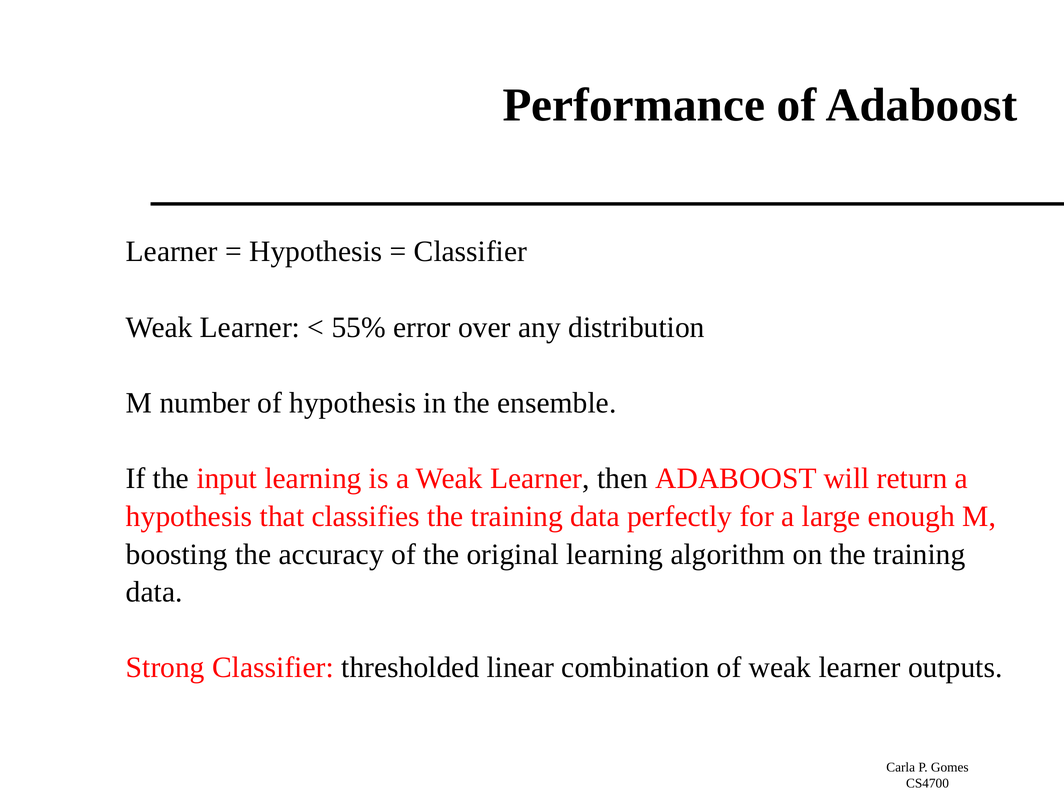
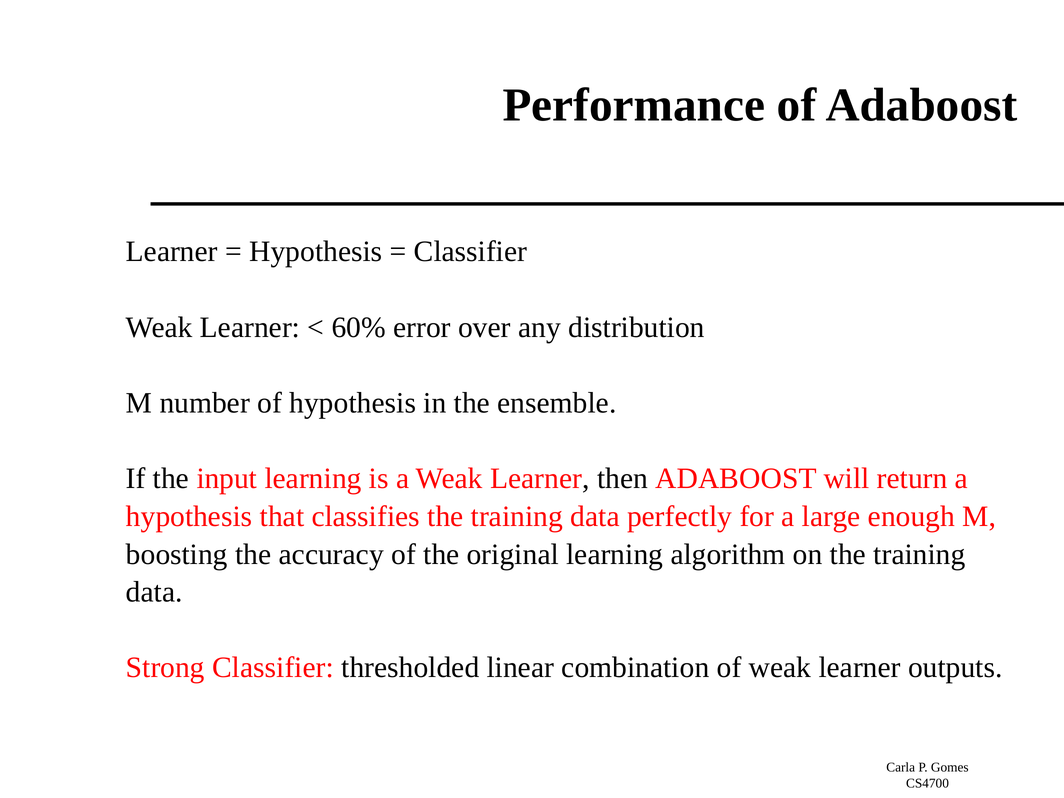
55%: 55% -> 60% (359, 327)
